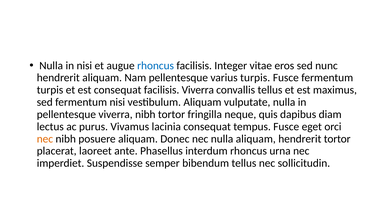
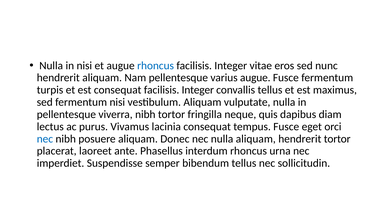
varius turpis: turpis -> augue (255, 78)
consequat facilisis Viverra: Viverra -> Integer (198, 90)
nec colour: orange -> blue (45, 139)
